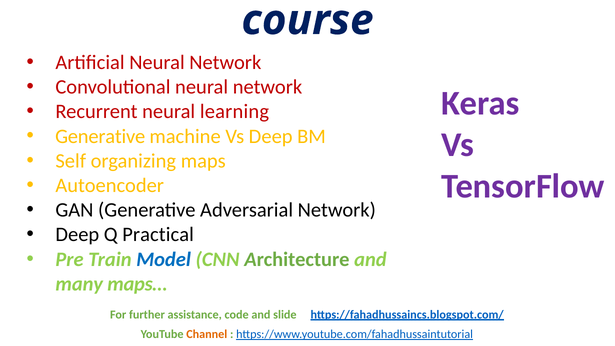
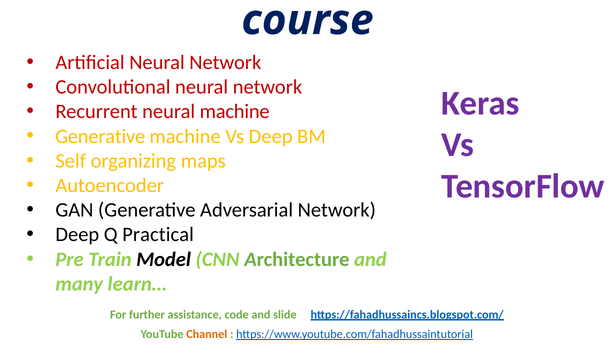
neural learning: learning -> machine (235, 112)
Model colour: blue -> black (164, 259)
maps…: maps… -> learn… (137, 284)
